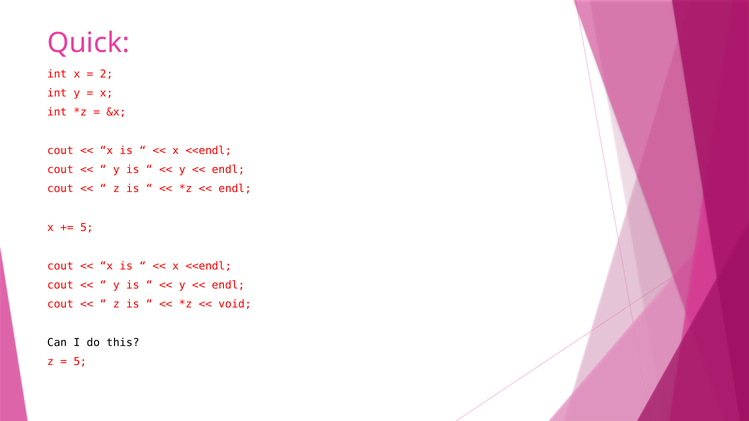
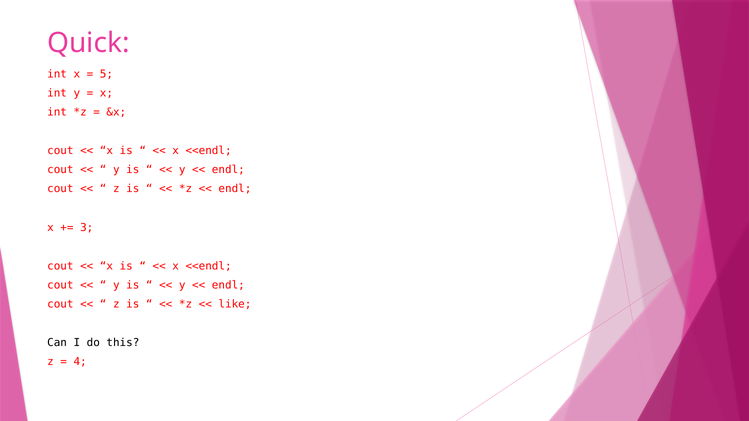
2: 2 -> 5 (106, 74)
5: 5 -> 3 (87, 228)
void: void -> like (235, 304)
5: 5 -> 4 (80, 362)
